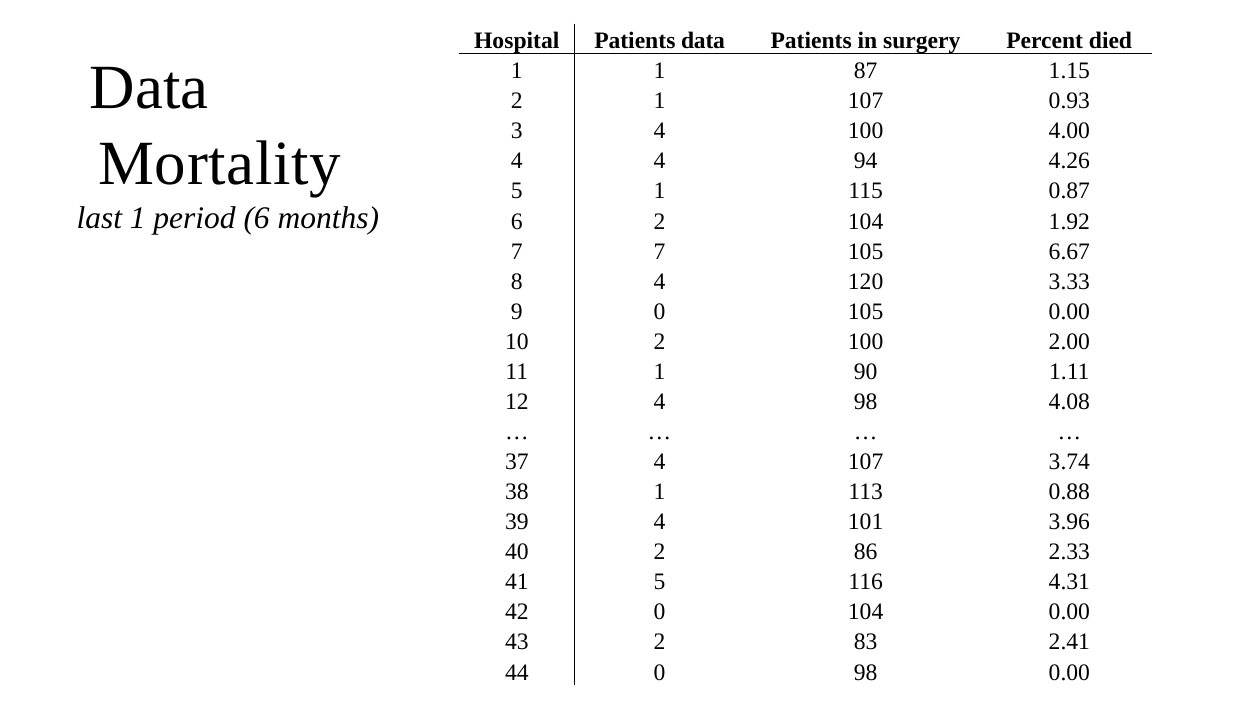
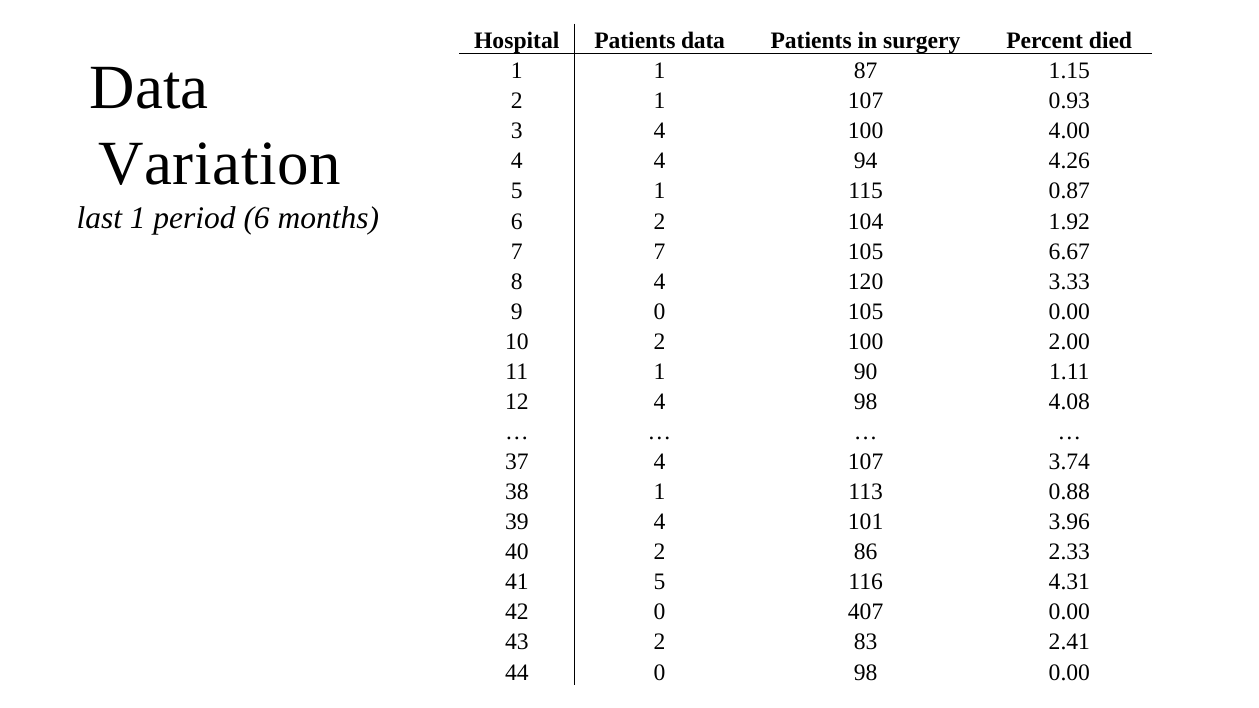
Mortality: Mortality -> Variation (220, 164)
0 104: 104 -> 407 (866, 612)
